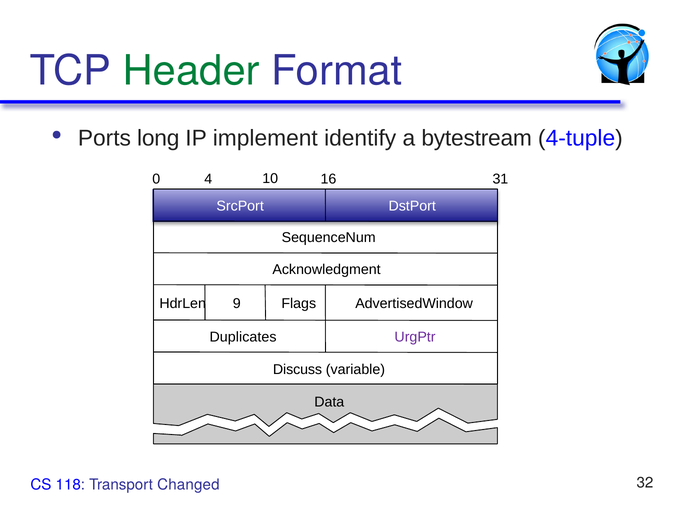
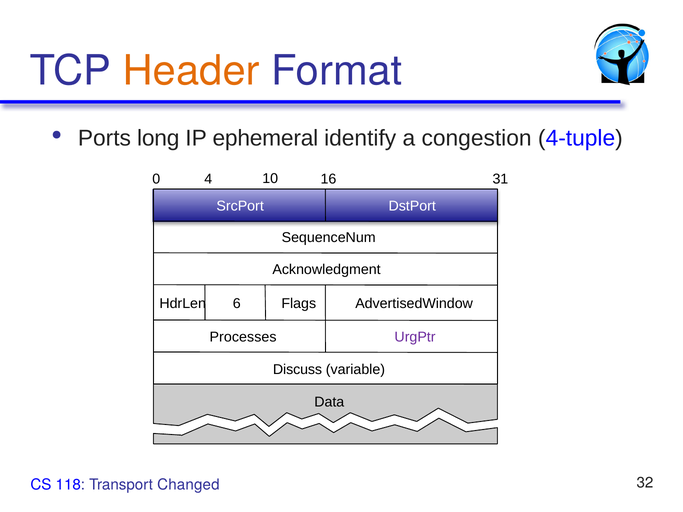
Header colour: green -> orange (191, 71)
implement: implement -> ephemeral (265, 138)
bytestream: bytestream -> congestion (477, 138)
9: 9 -> 6 (237, 303)
Duplicates: Duplicates -> Processes (243, 337)
